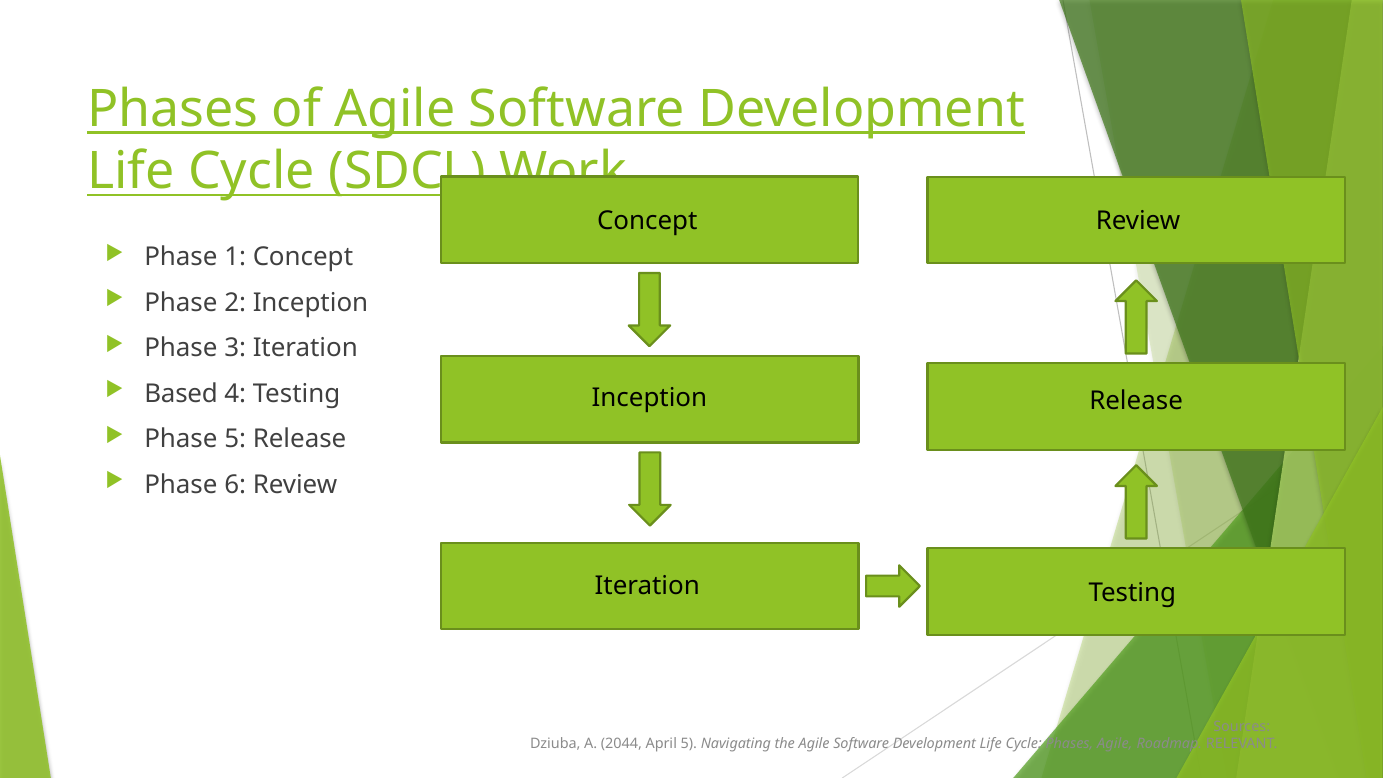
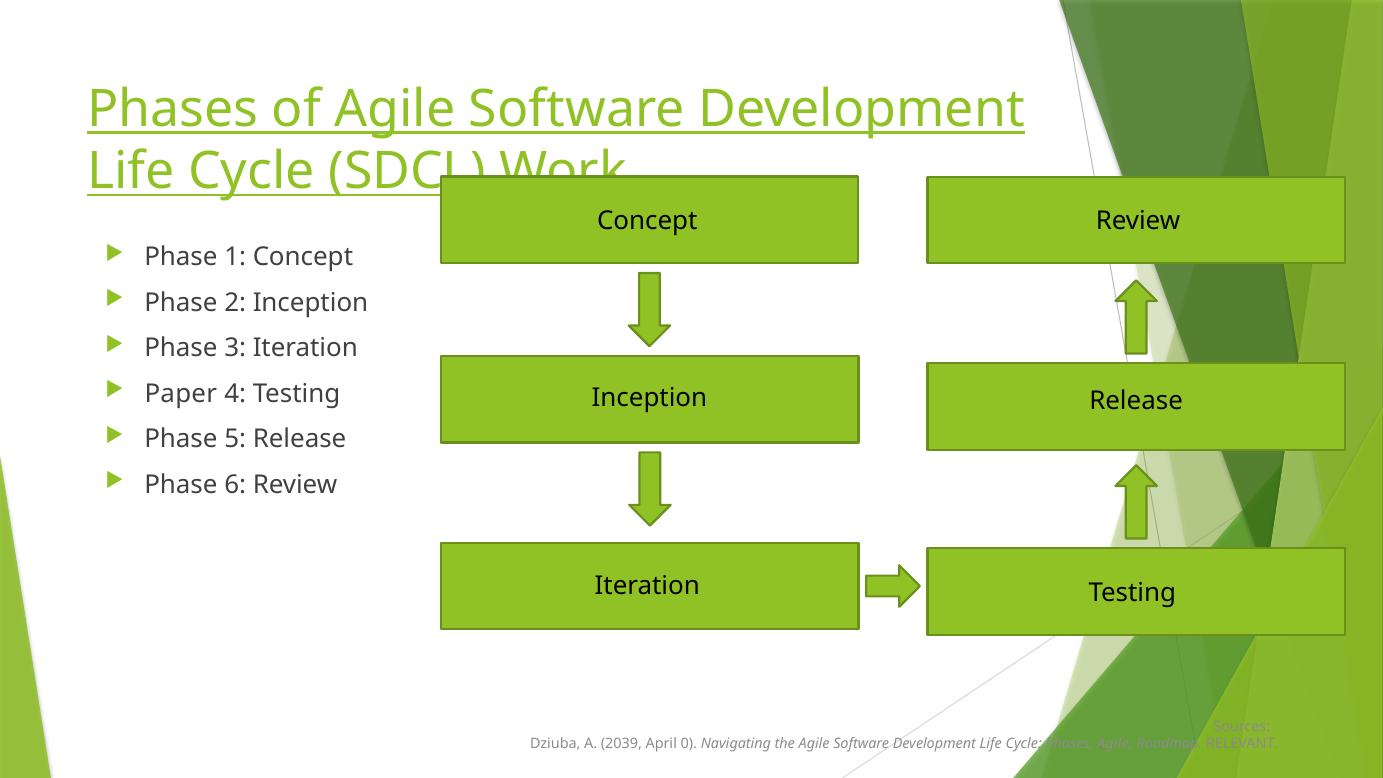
Based: Based -> Paper (181, 394)
2044: 2044 -> 2039 (621, 744)
April 5: 5 -> 0 (689, 744)
